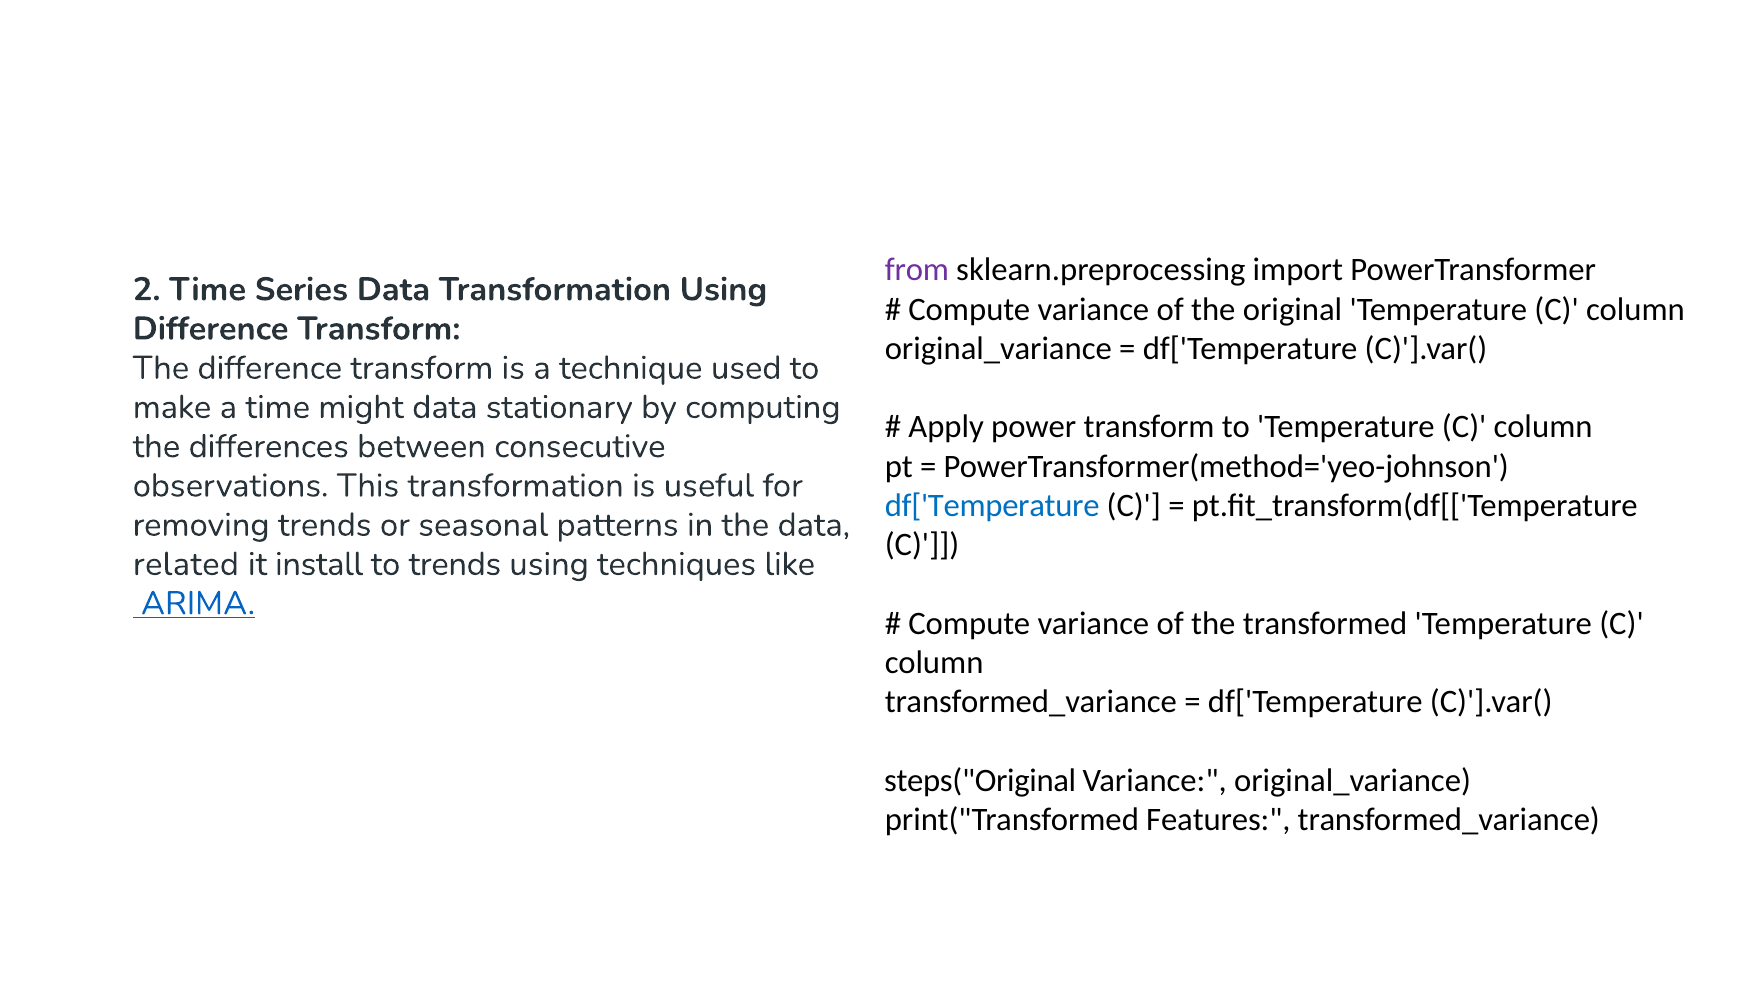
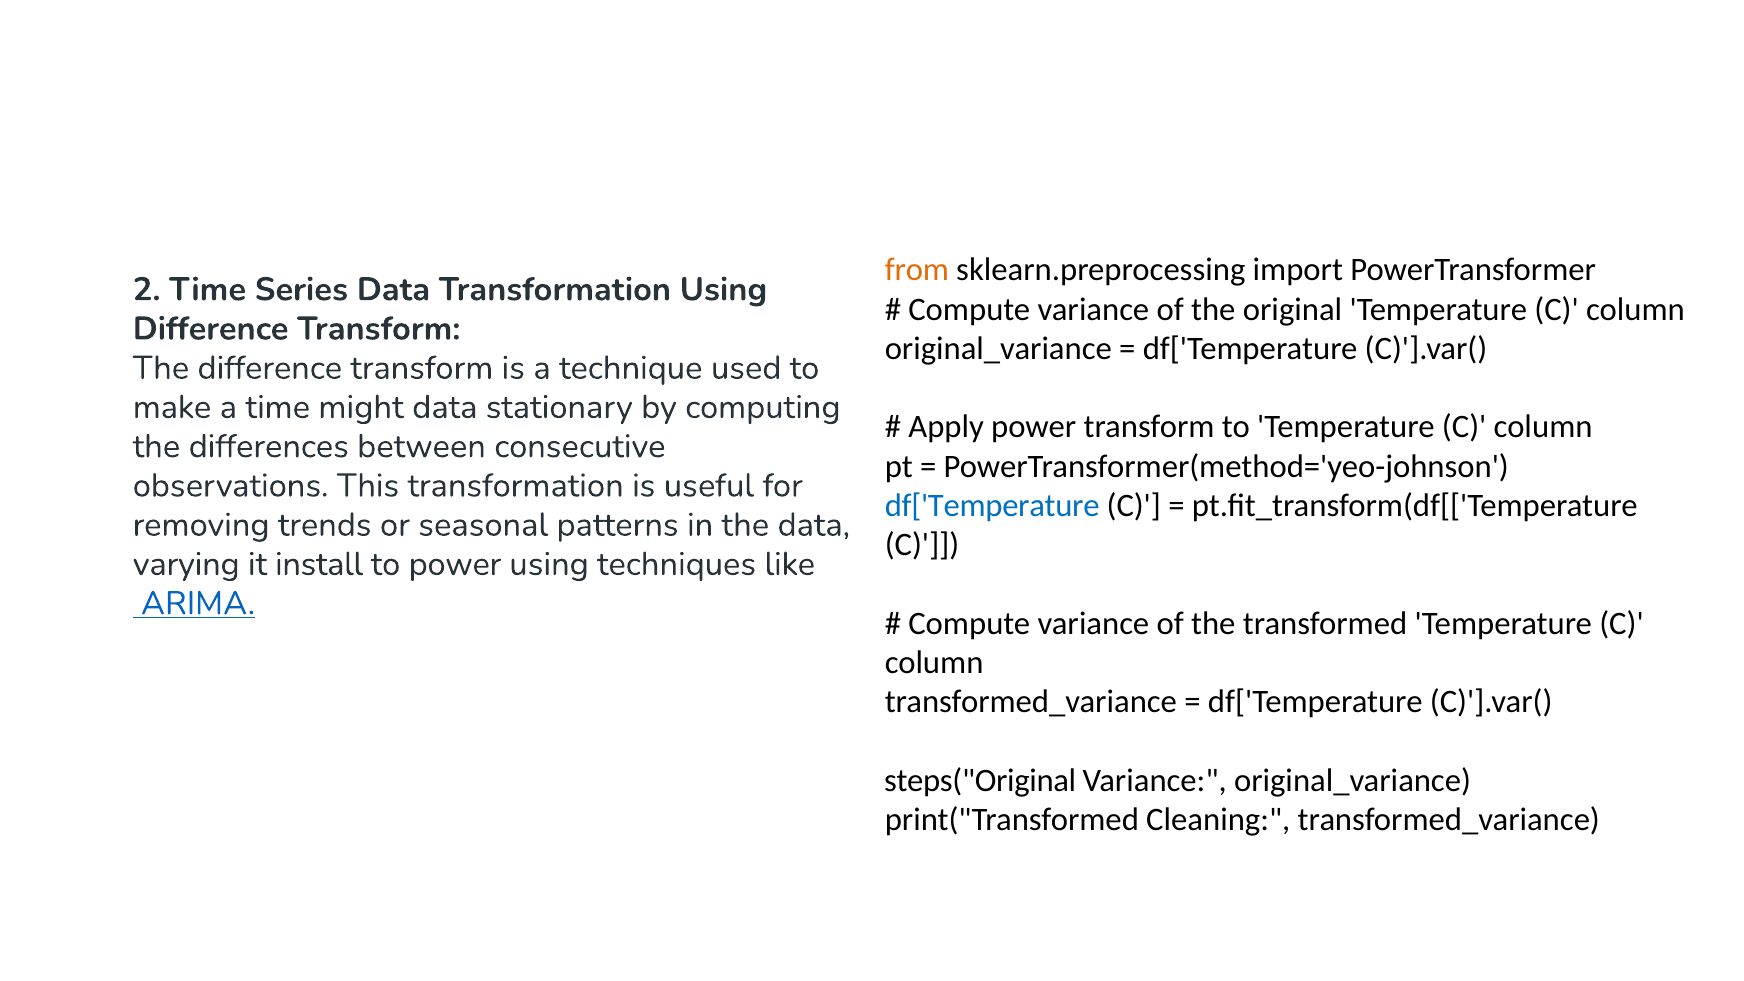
from colour: purple -> orange (917, 270)
related: related -> varying (186, 564)
to trends: trends -> power (455, 564)
Features: Features -> Cleaning (1218, 819)
